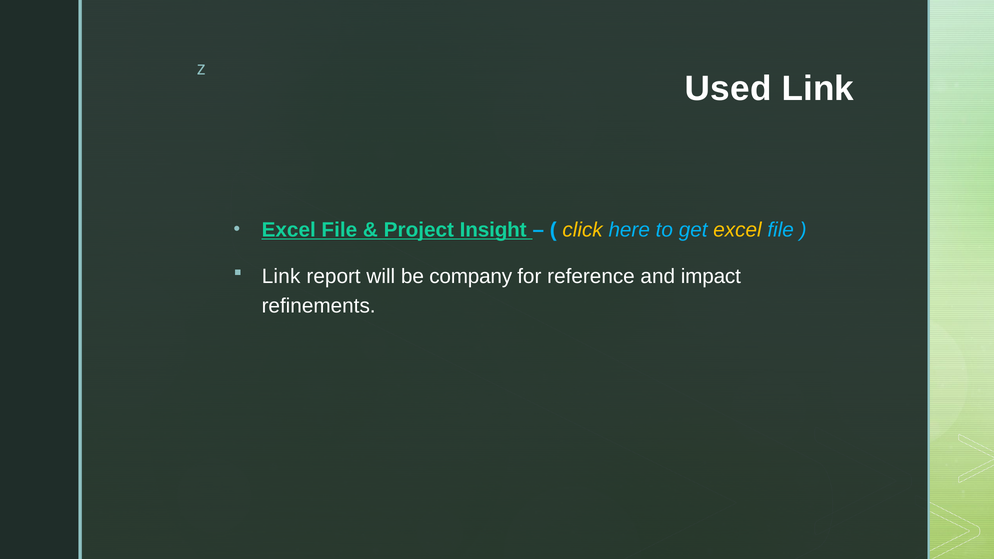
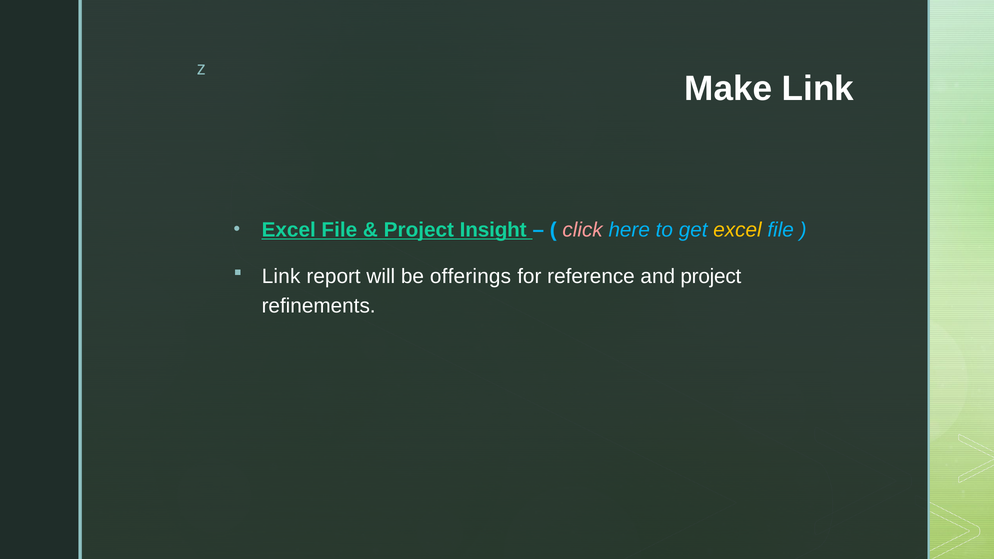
Used: Used -> Make (728, 88)
click colour: yellow -> pink (583, 230)
company: company -> offerings (471, 276)
and impact: impact -> project (711, 276)
